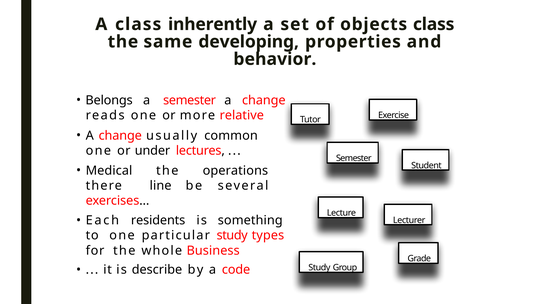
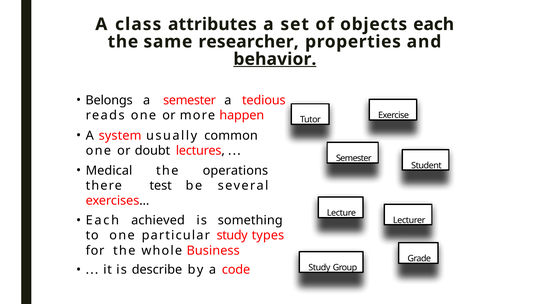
inherently: inherently -> attributes (212, 24)
objects class: class -> each (434, 24)
developing: developing -> researcher (249, 42)
behavior underline: none -> present (275, 59)
semester a change: change -> tedious (264, 100)
relative: relative -> happen (242, 115)
change: change -> system (120, 136)
under: under -> doubt (152, 151)
line: line -> test (161, 185)
residents: residents -> achieved (158, 220)
